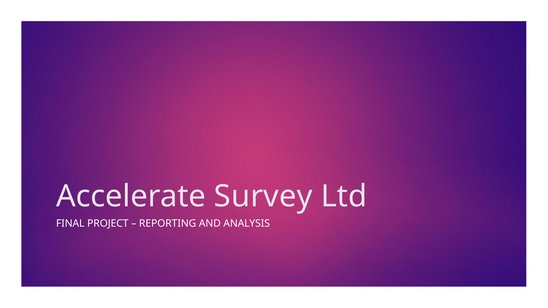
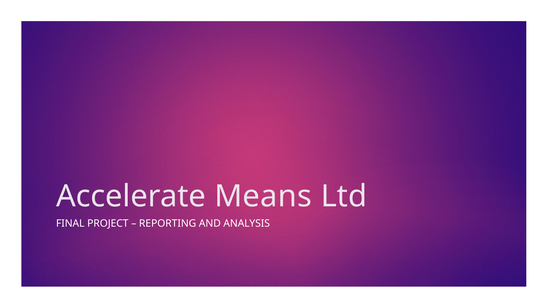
Survey: Survey -> Means (263, 196)
